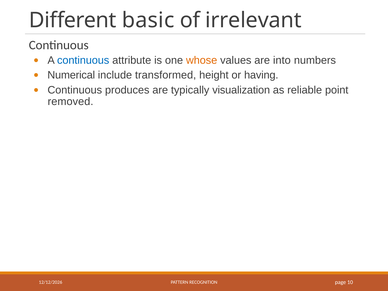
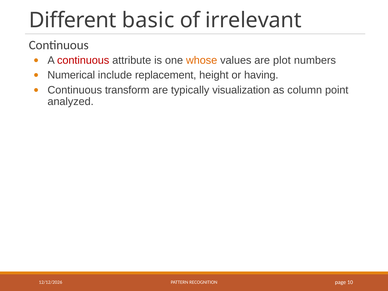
continuous colour: blue -> red (83, 60)
into: into -> plot (282, 60)
transformed: transformed -> replacement (166, 75)
produces: produces -> transform (127, 90)
reliable: reliable -> column (305, 90)
removed: removed -> analyzed (71, 102)
